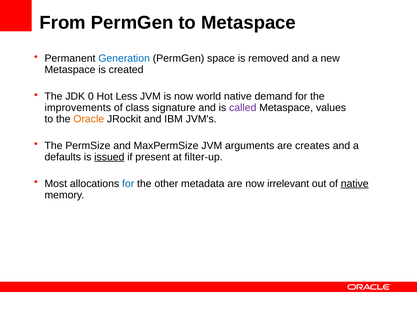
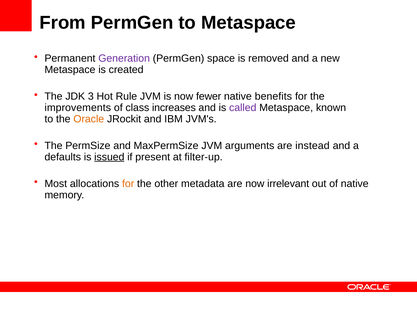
Generation colour: blue -> purple (124, 58)
0: 0 -> 3 (91, 96)
Less: Less -> Rule (126, 96)
world: world -> fewer (209, 96)
demand: demand -> benefits (273, 96)
signature: signature -> increases (174, 108)
values: values -> known (331, 108)
creates: creates -> instead (312, 146)
for colour: blue -> orange (128, 184)
native underline: present -> none (355, 184)
